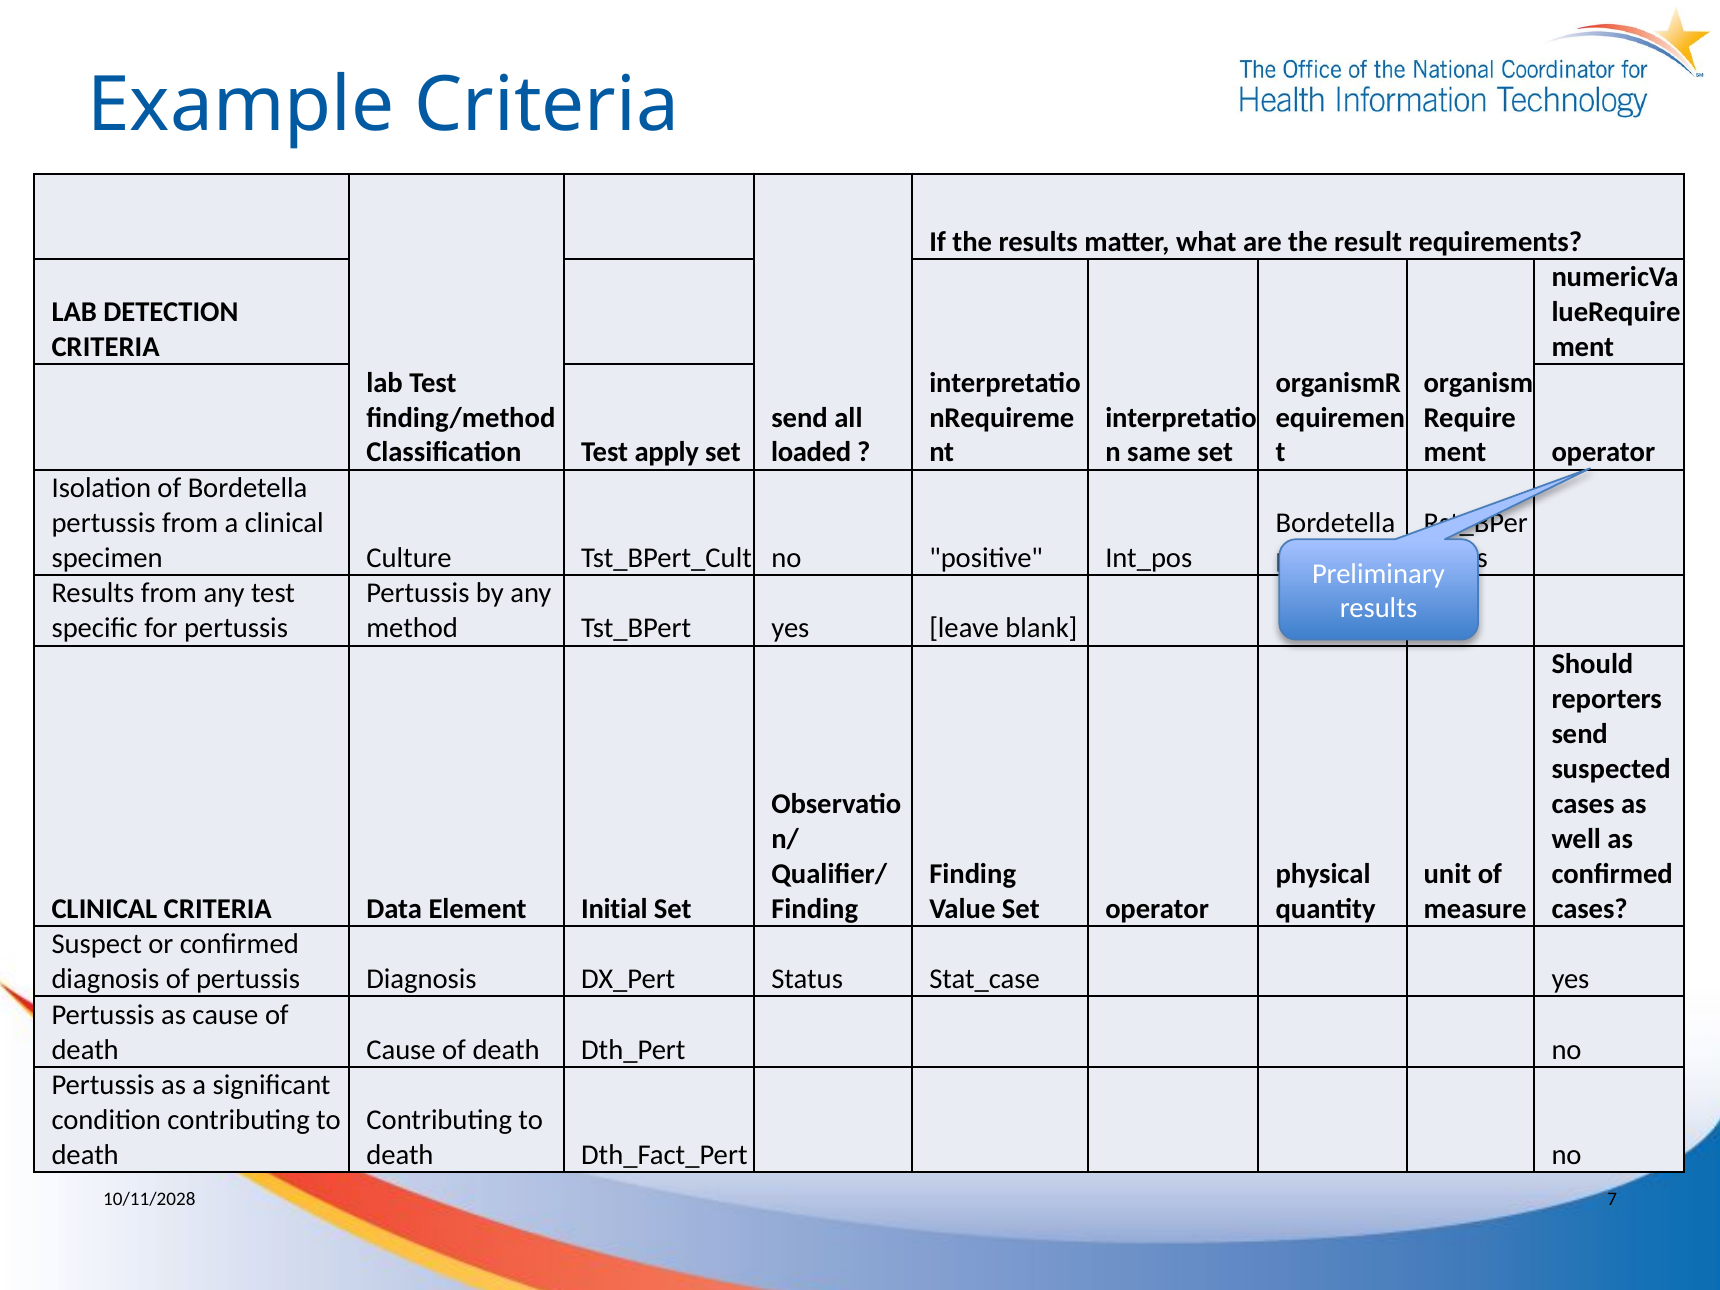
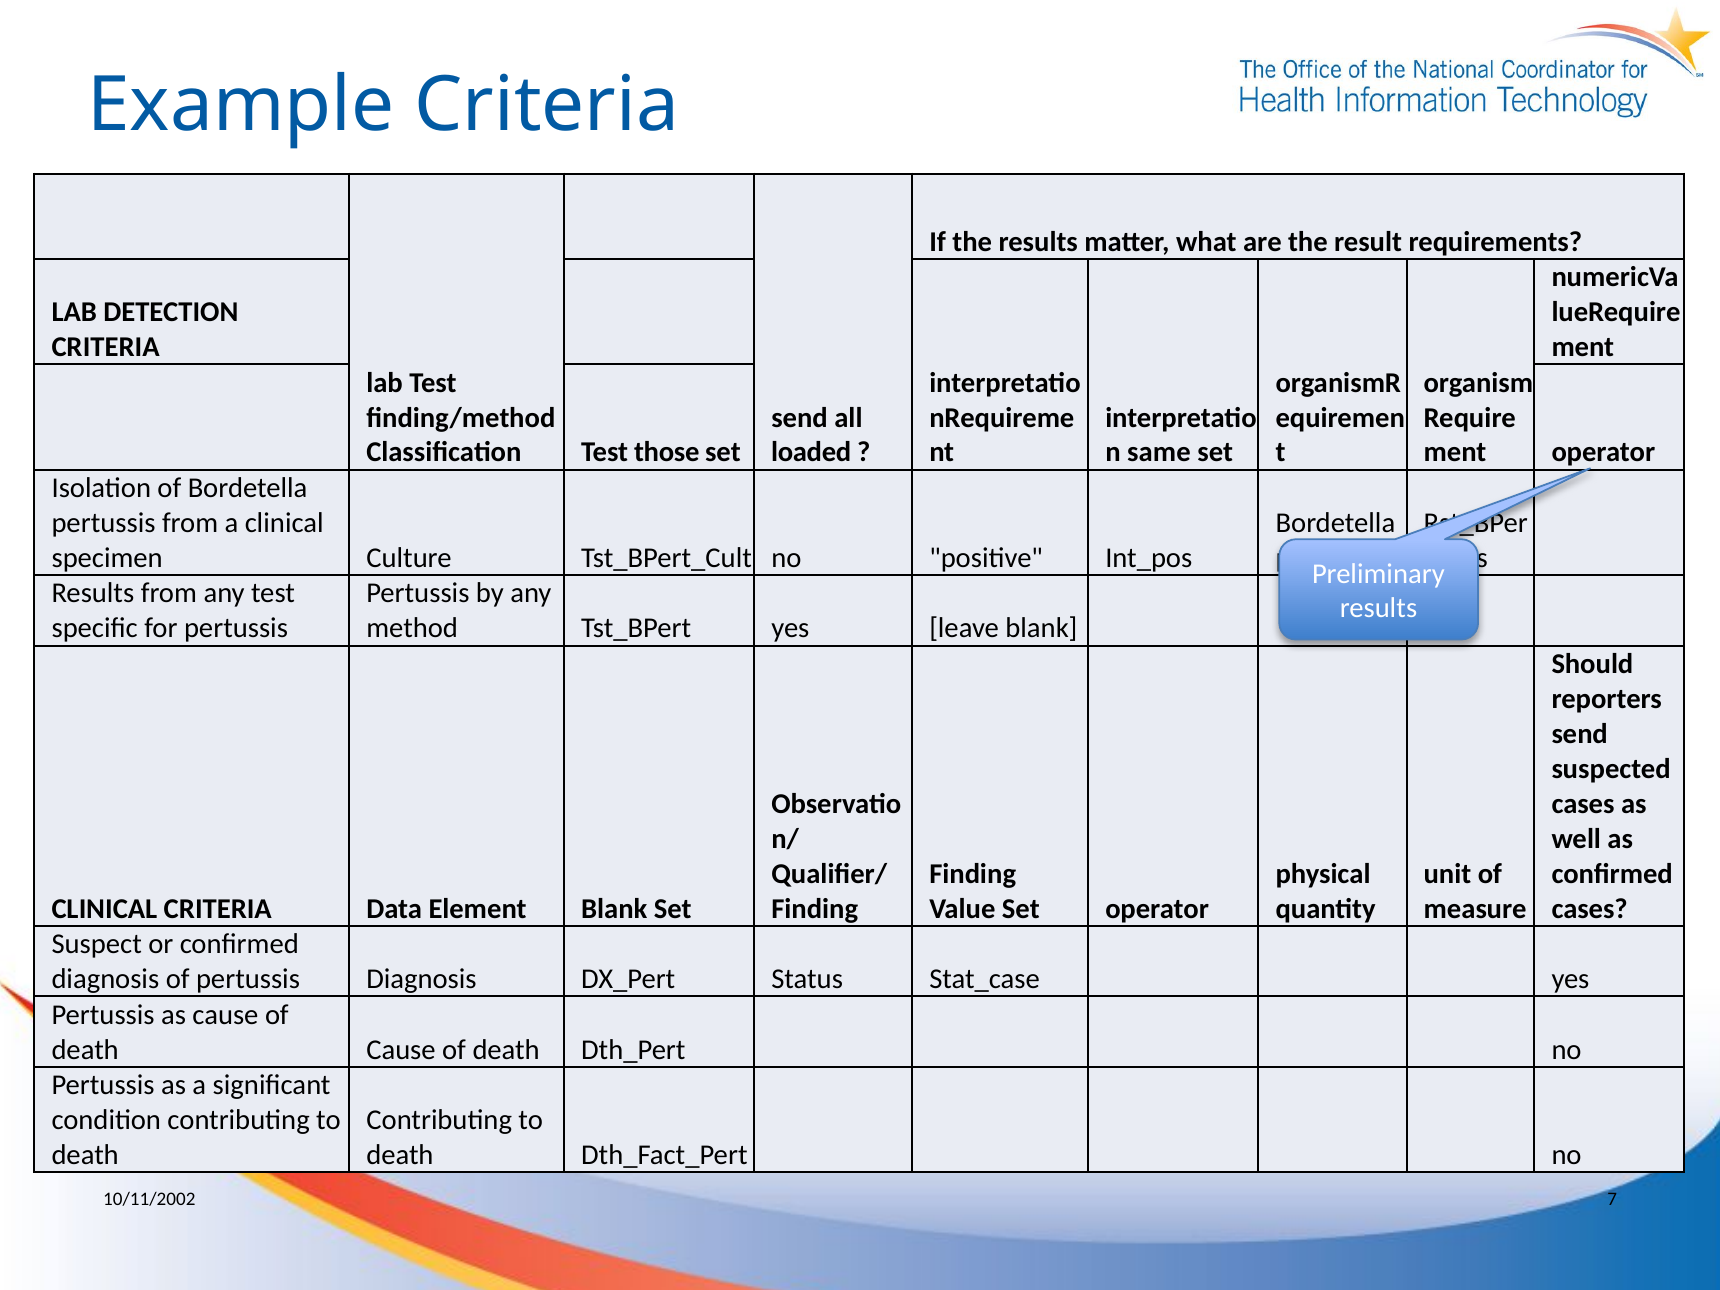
apply: apply -> those (667, 453)
Element Initial: Initial -> Blank (614, 909)
10/11/2028: 10/11/2028 -> 10/11/2002 (149, 1200)
